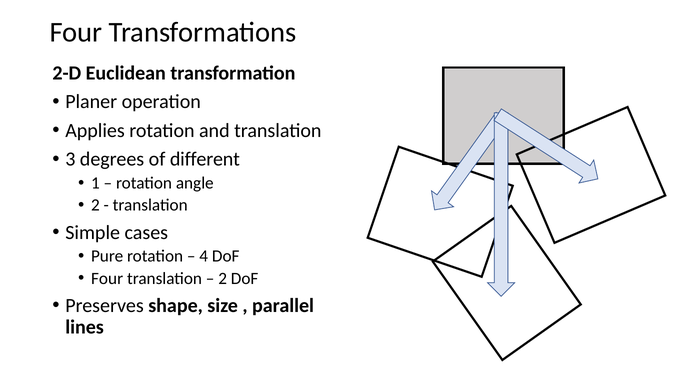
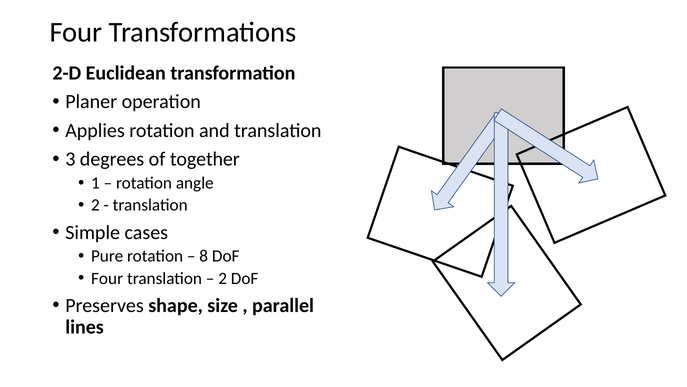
different: different -> together (205, 159)
4: 4 -> 8 (204, 256)
